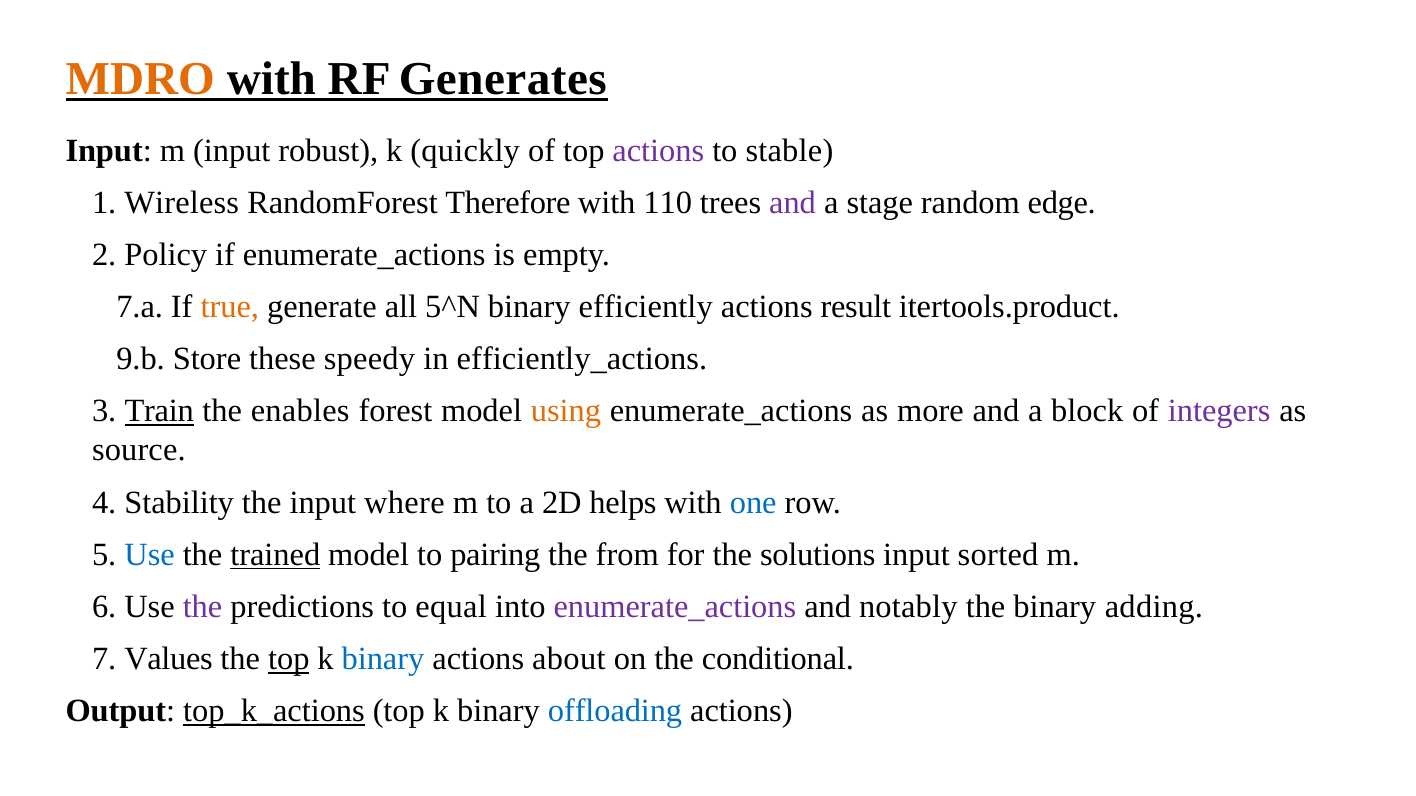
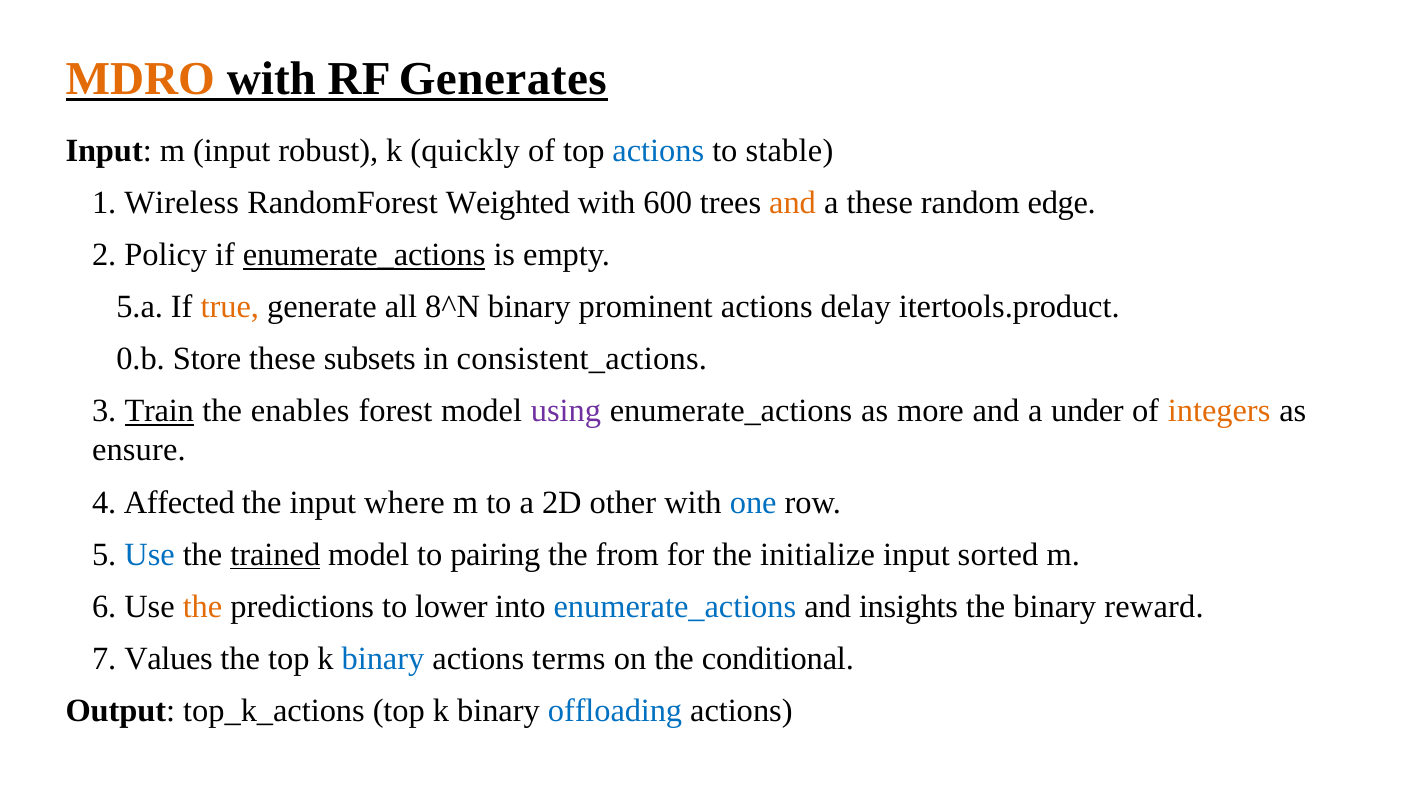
actions colour: purple -> blue (658, 150)
Therefore: Therefore -> Weighted (508, 203)
110: 110 -> 600 (668, 203)
and colour: purple -> orange (793, 203)
a stage: stage -> these (880, 203)
enumerate_actions underline: none -> present (364, 255)
7.a: 7.a -> 5.a (140, 307)
5^N: 5^N -> 8^N (452, 307)
efficiently: efficiently -> prominent (646, 307)
result: result -> delay (856, 307)
9.b: 9.b -> 0.b (141, 359)
speedy: speedy -> subsets (370, 359)
efficiently_actions: efficiently_actions -> consistent_actions (582, 359)
using colour: orange -> purple (566, 412)
block: block -> under (1087, 412)
integers colour: purple -> orange (1219, 412)
source: source -> ensure (139, 450)
Stability: Stability -> Affected (179, 503)
helps: helps -> other (623, 503)
solutions: solutions -> initialize (818, 555)
the colour: purple -> orange (202, 607)
equal: equal -> lower (451, 607)
enumerate_actions colour: purple -> blue (675, 607)
notably: notably -> insights (909, 607)
adding: adding -> reward (1154, 607)
top underline: present -> none (289, 659)
about: about -> terms (569, 659)
top_k_actions underline: present -> none (274, 712)
